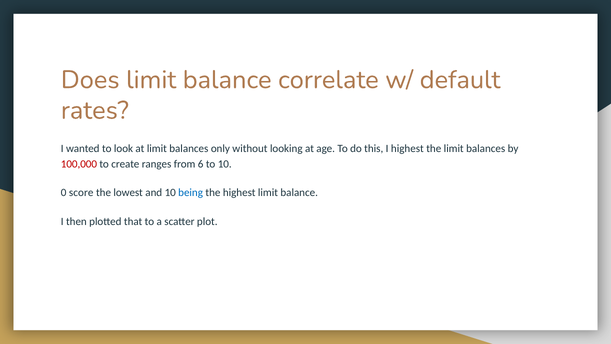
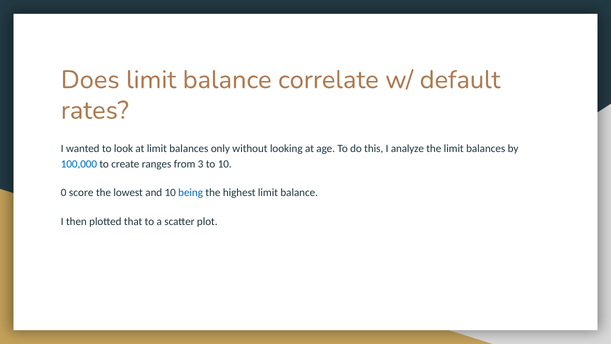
I highest: highest -> analyze (407, 149)
100,000 colour: red -> blue (79, 164)
6: 6 -> 3 (201, 164)
